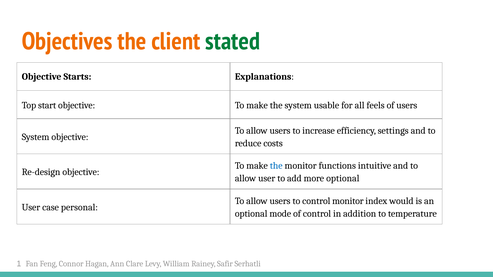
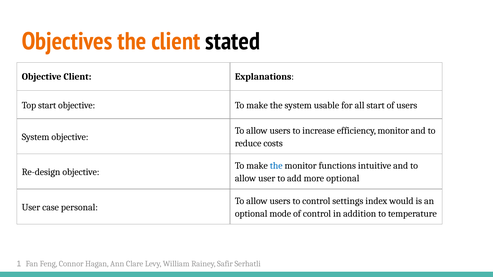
stated colour: green -> black (233, 42)
Objective Starts: Starts -> Client (77, 77)
all feels: feels -> start (376, 106)
efficiency settings: settings -> monitor (393, 131)
control monitor: monitor -> settings (348, 201)
